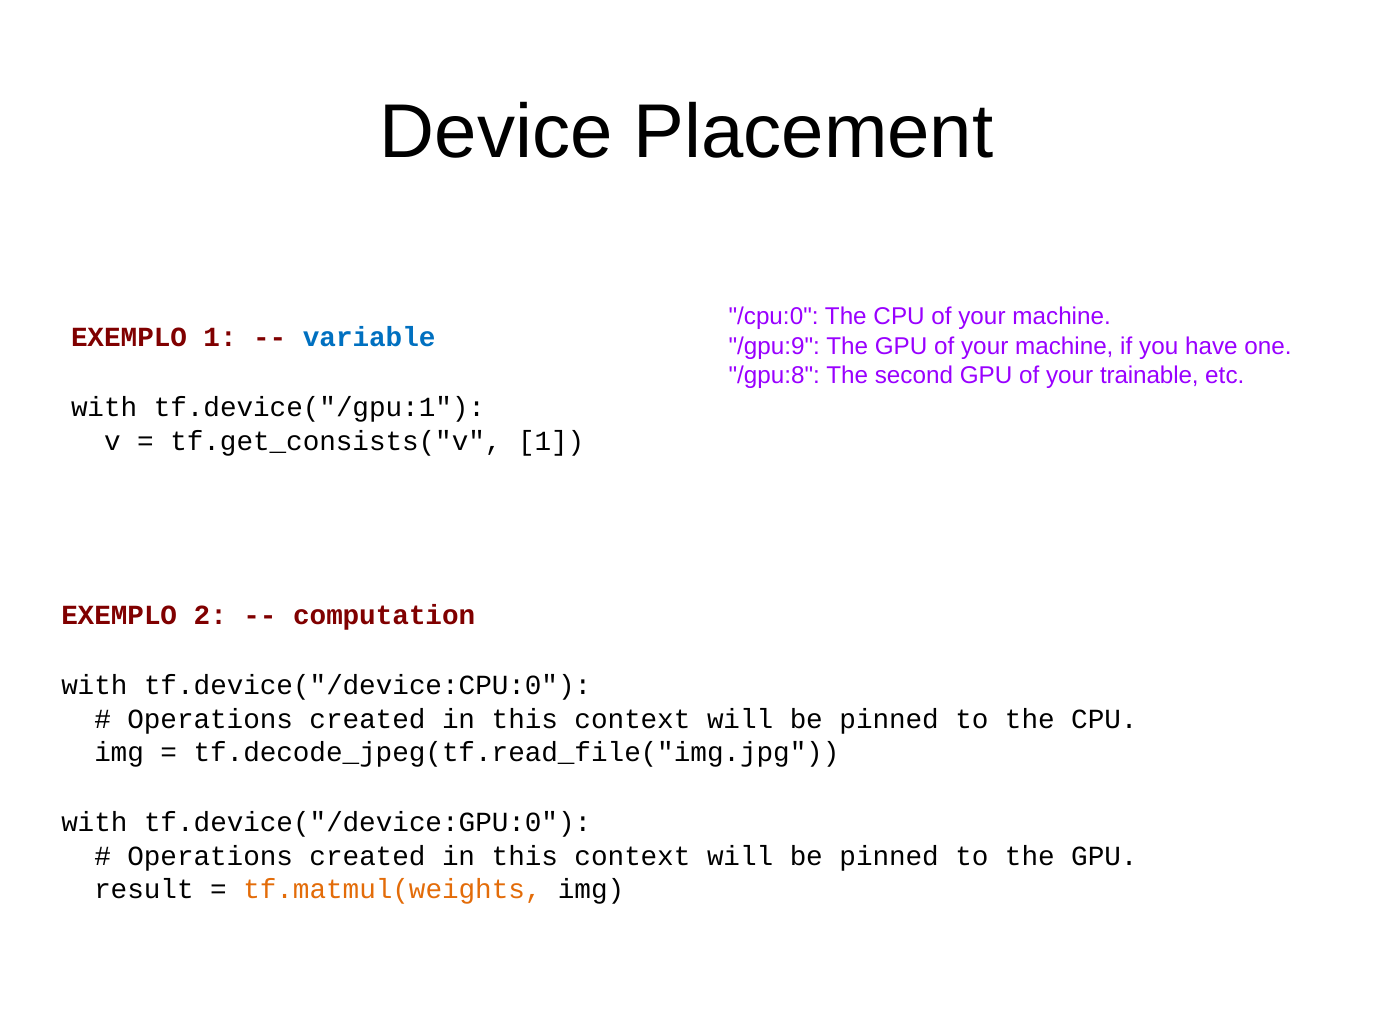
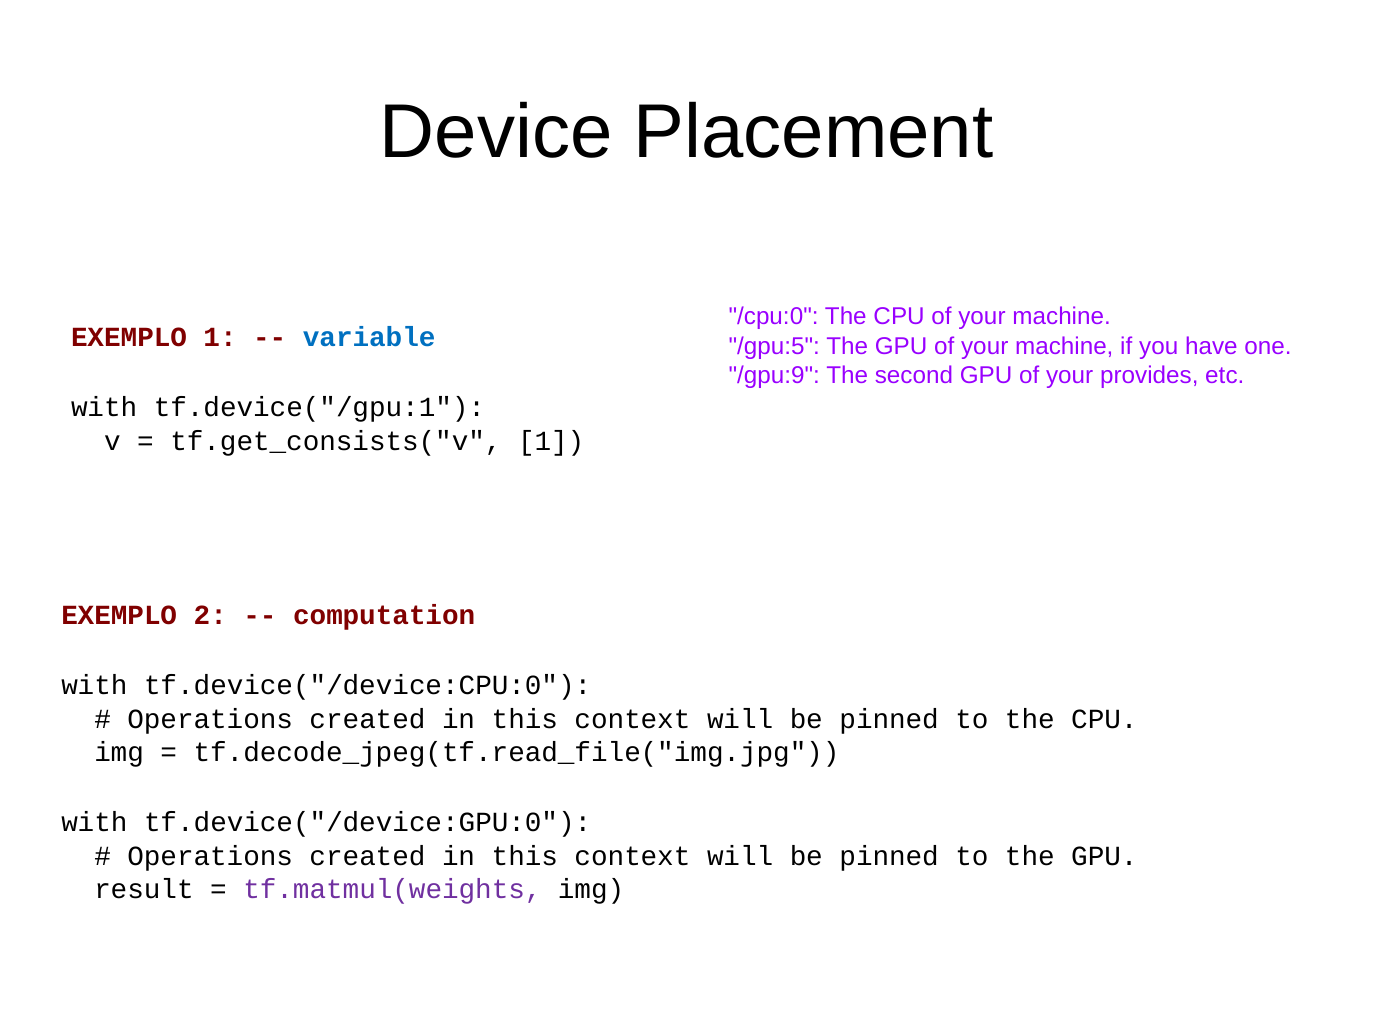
/gpu:9: /gpu:9 -> /gpu:5 (774, 346)
/gpu:8: /gpu:8 -> /gpu:9 (774, 375)
trainable: trainable -> provides (1149, 375)
tf.matmul(weights colour: orange -> purple (392, 889)
